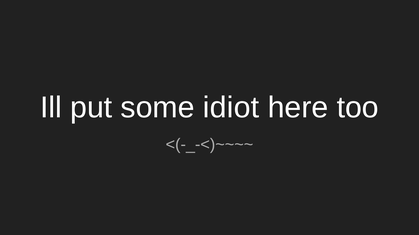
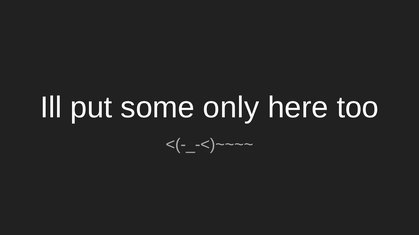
idiot: idiot -> only (231, 108)
